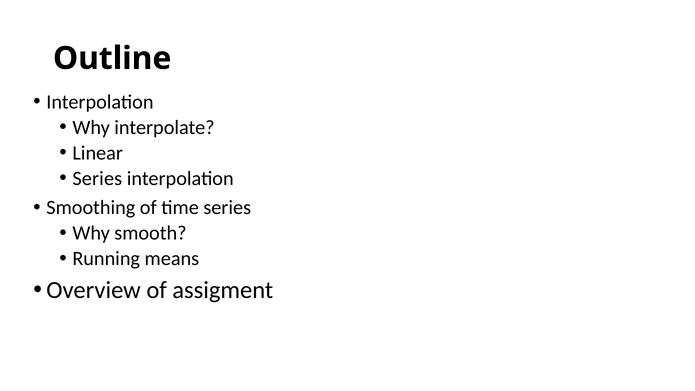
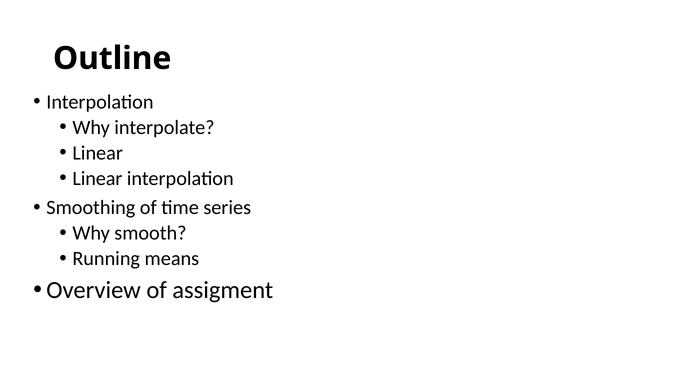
Series: Series -> Linear (97, 178)
